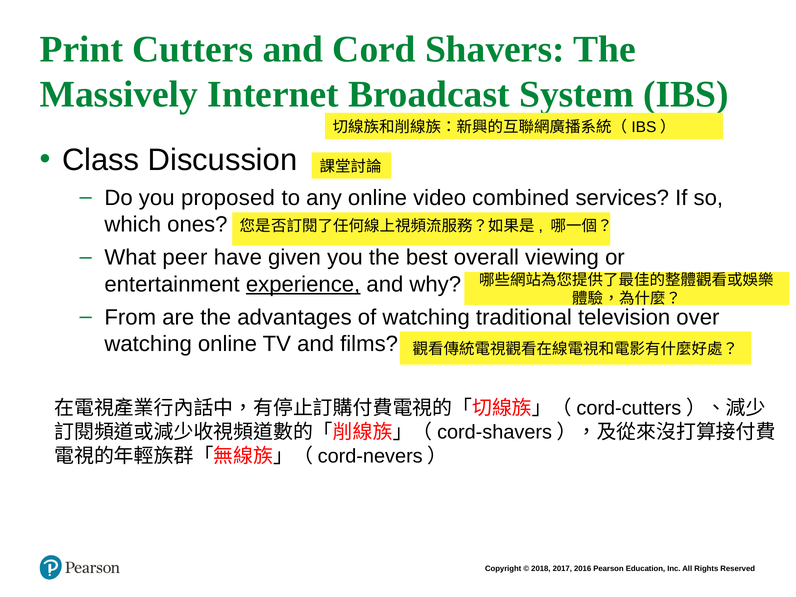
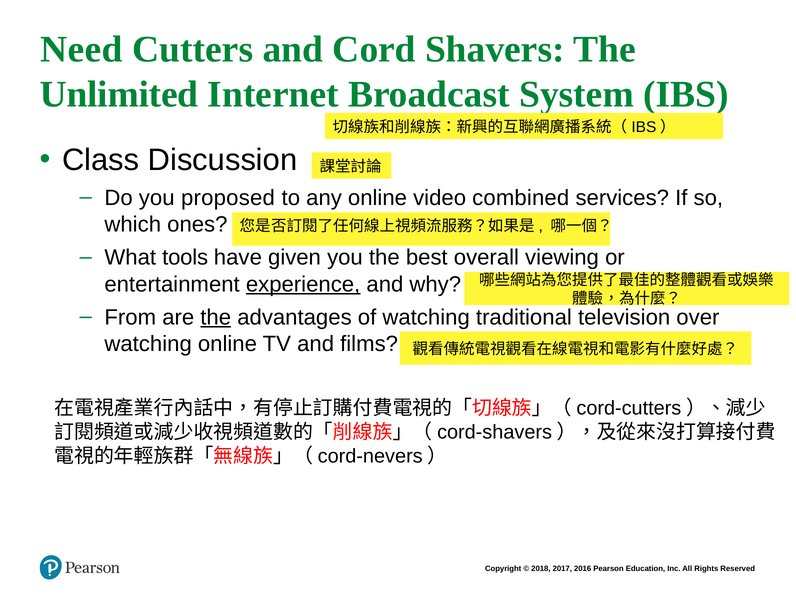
Print: Print -> Need (81, 49)
Massively: Massively -> Unlimited (119, 94)
peer: peer -> tools (185, 258)
the underline: none -> present (216, 317)
